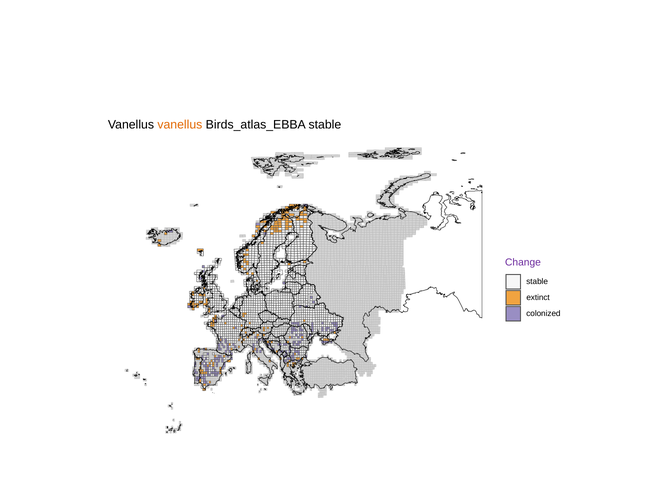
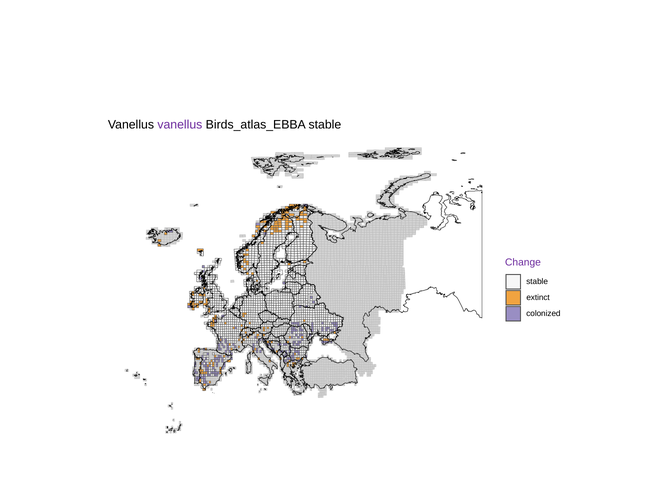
vanellus colour: orange -> purple (180, 125)
